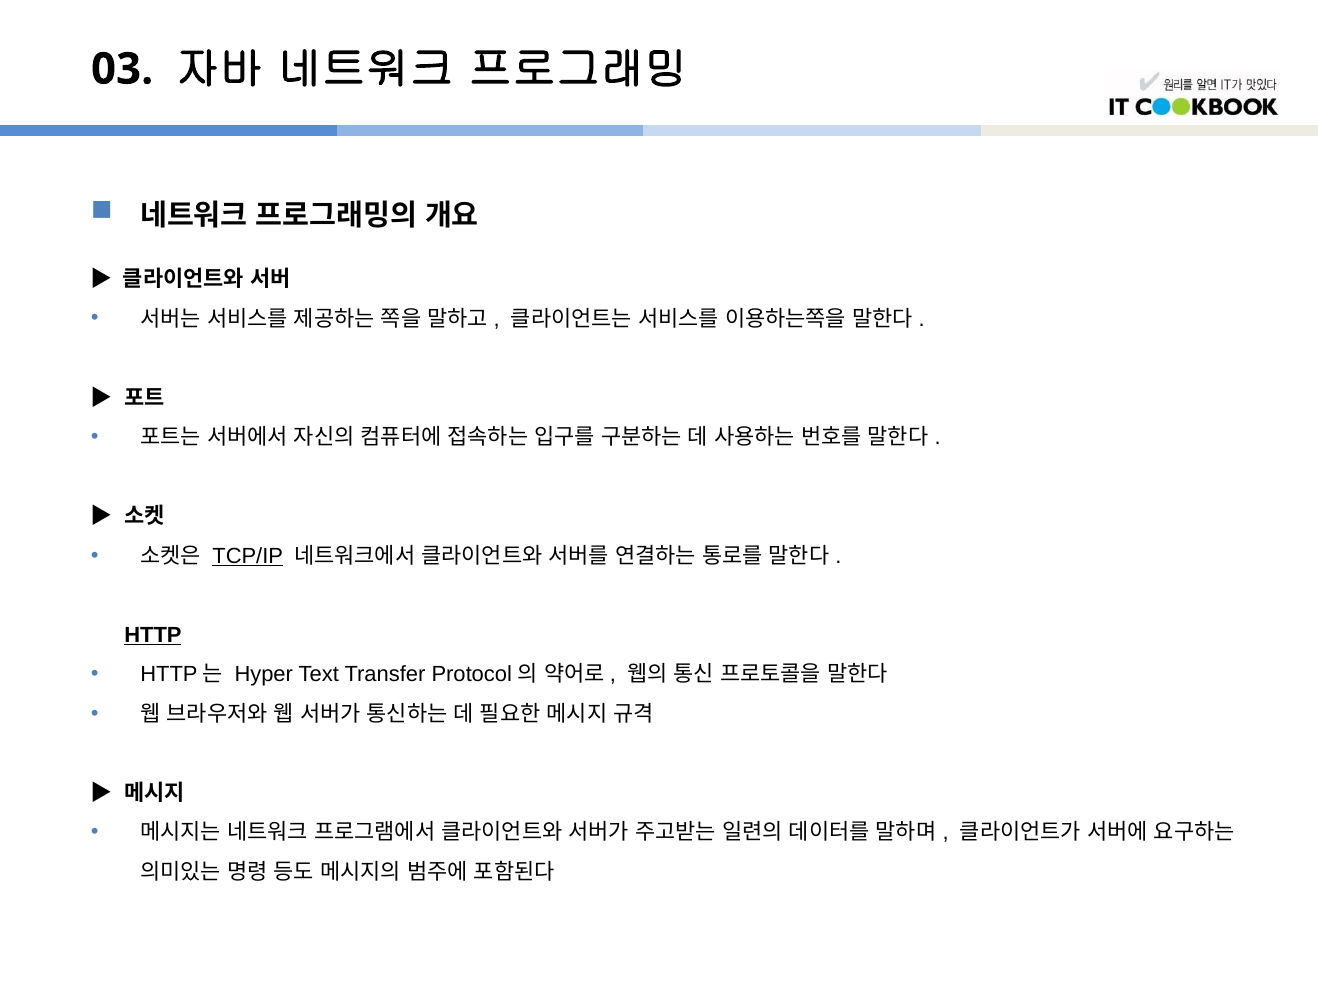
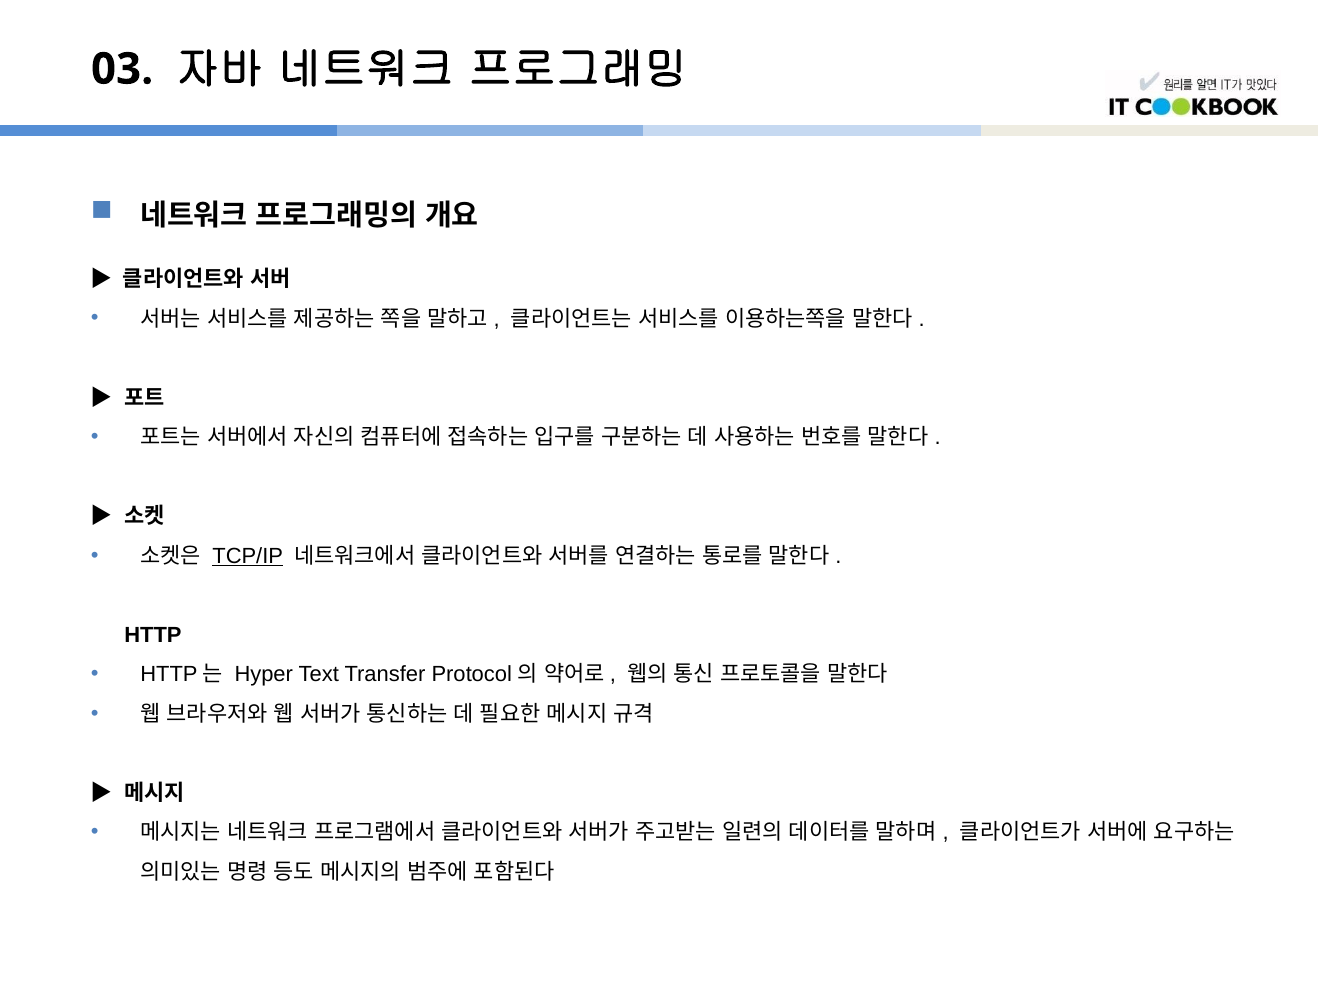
HTTP underline: present -> none (153, 635)
